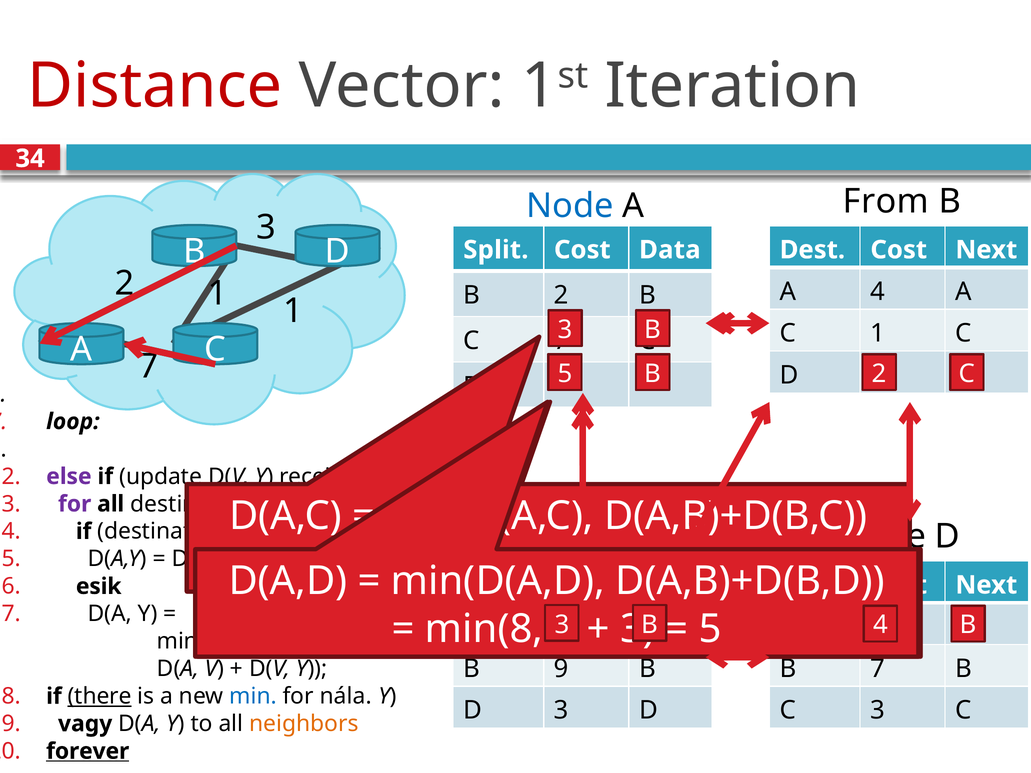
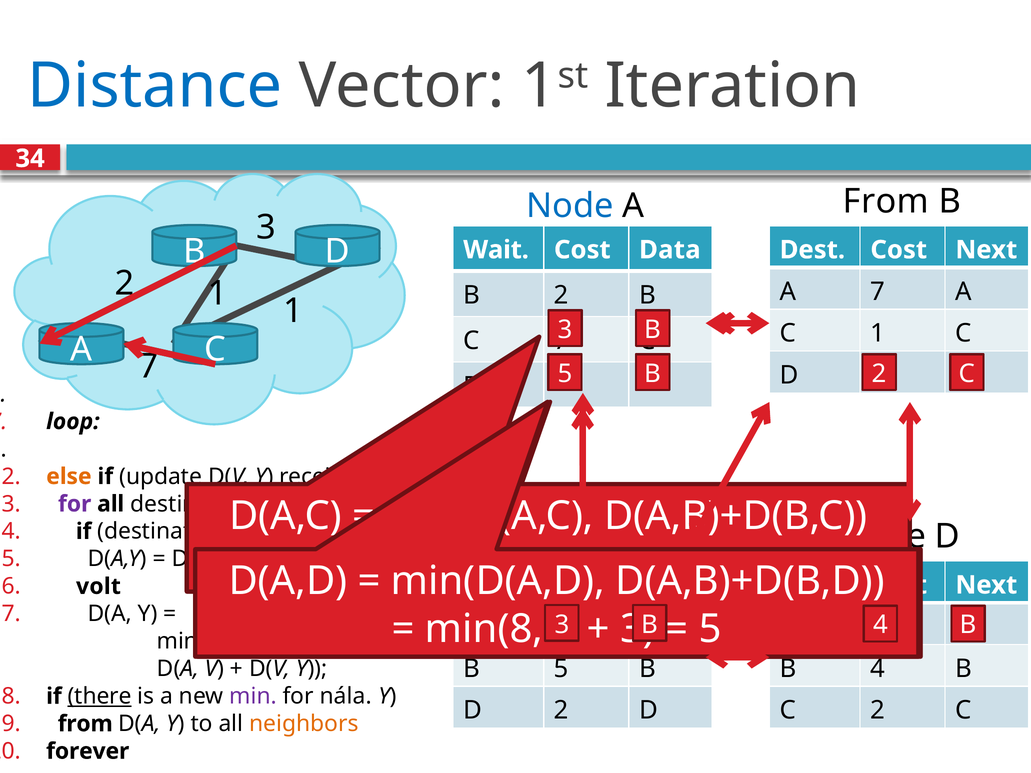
Distance colour: red -> blue (155, 86)
Split: Split -> Wait (496, 250)
4: 4 -> 7 (878, 292)
else colour: purple -> orange (69, 477)
esik: esik -> volt (98, 587)
9: 9 -> 5 (561, 669)
B 7: 7 -> 4 (878, 669)
min colour: blue -> purple (253, 696)
3: 3 -> 2 (561, 711)
C 3: 3 -> 2 (878, 711)
vagy: vagy -> from (85, 724)
forever underline: present -> none (88, 751)
